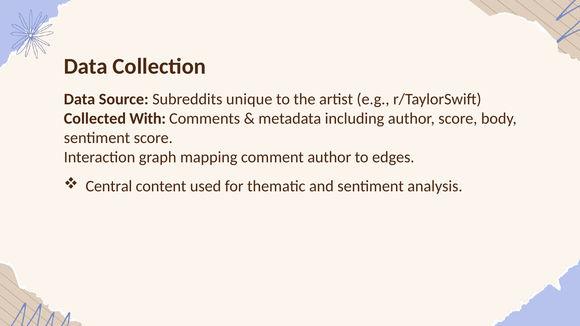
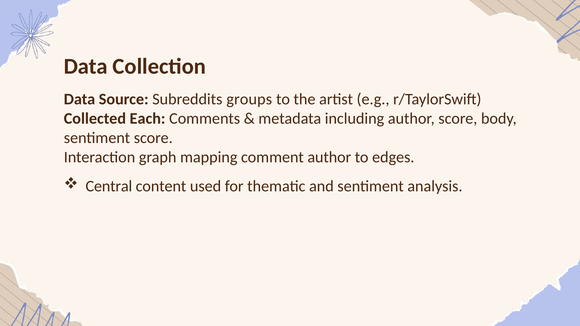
unique: unique -> groups (249, 99)
With: With -> Each (148, 118)
